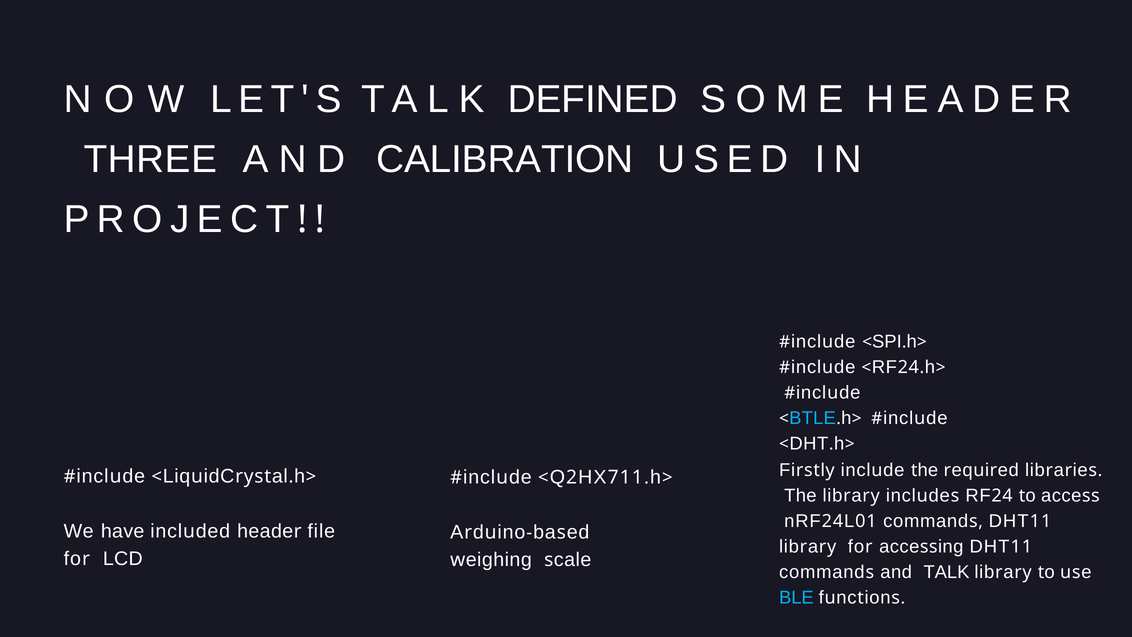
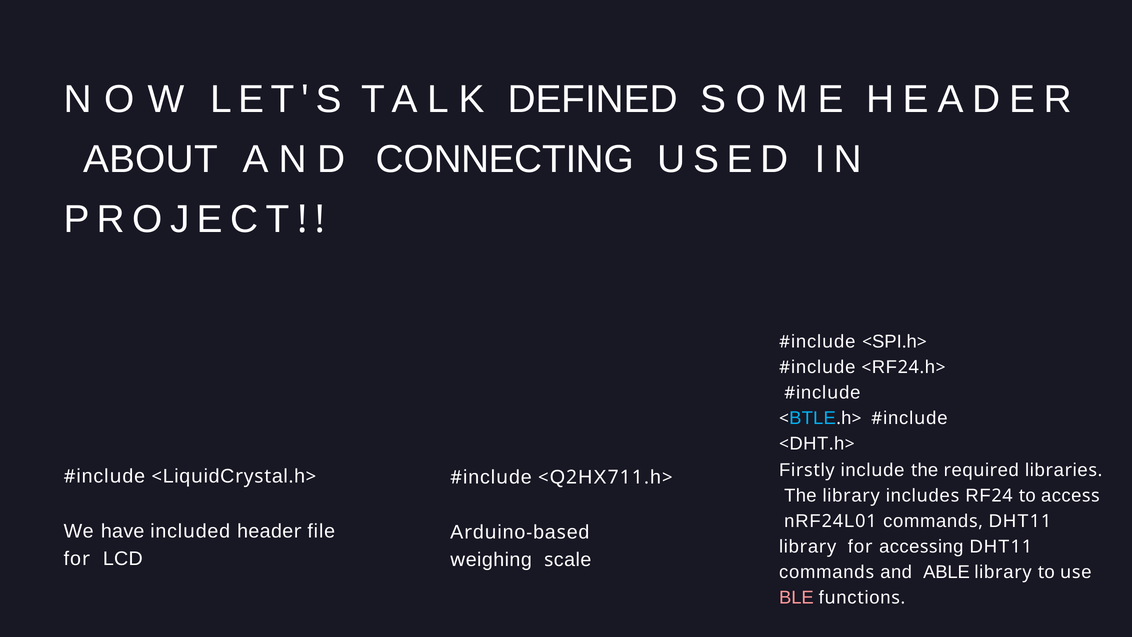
THREE: THREE -> ABOUT (151, 159)
CALIBRATION: CALIBRATION -> CONNECTING (505, 159)
and TALK: TALK -> ABLE (947, 572)
BLE colour: light blue -> pink (796, 597)
